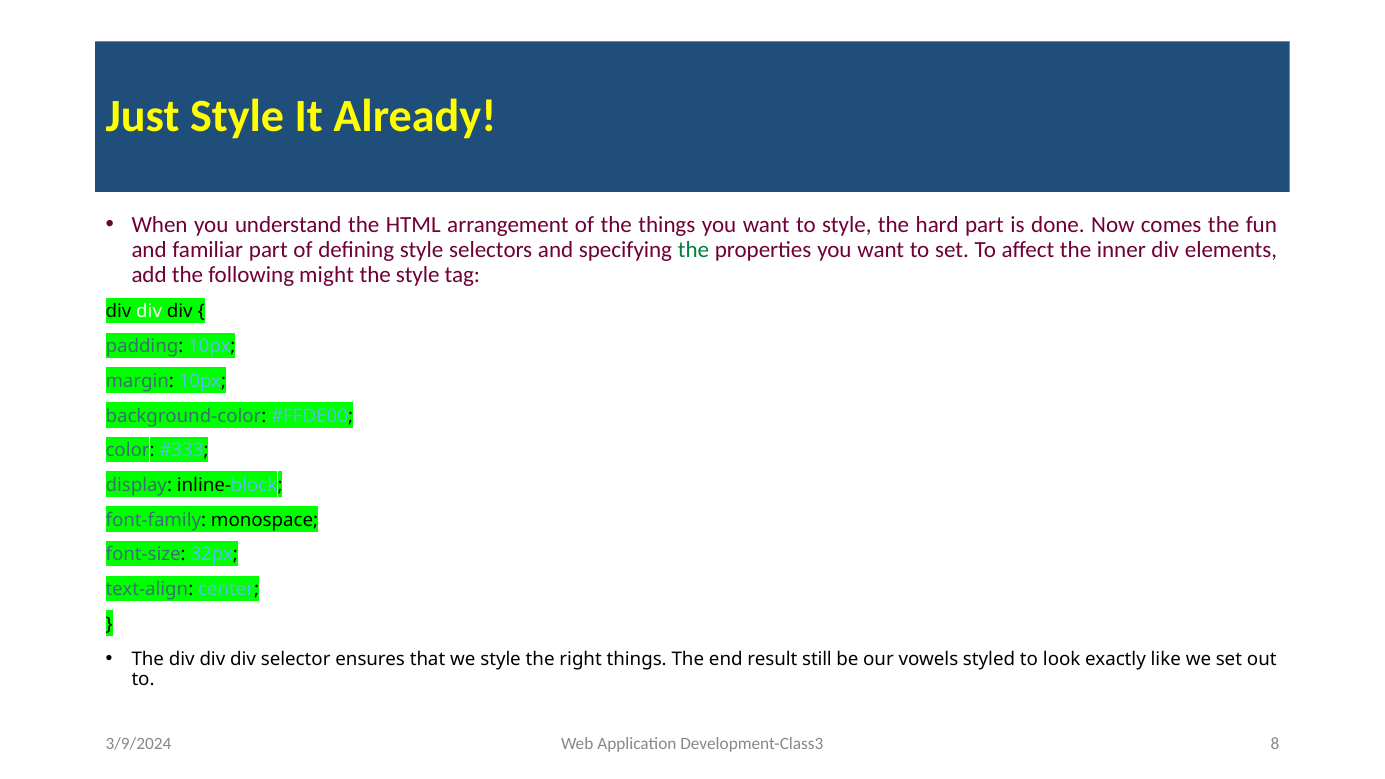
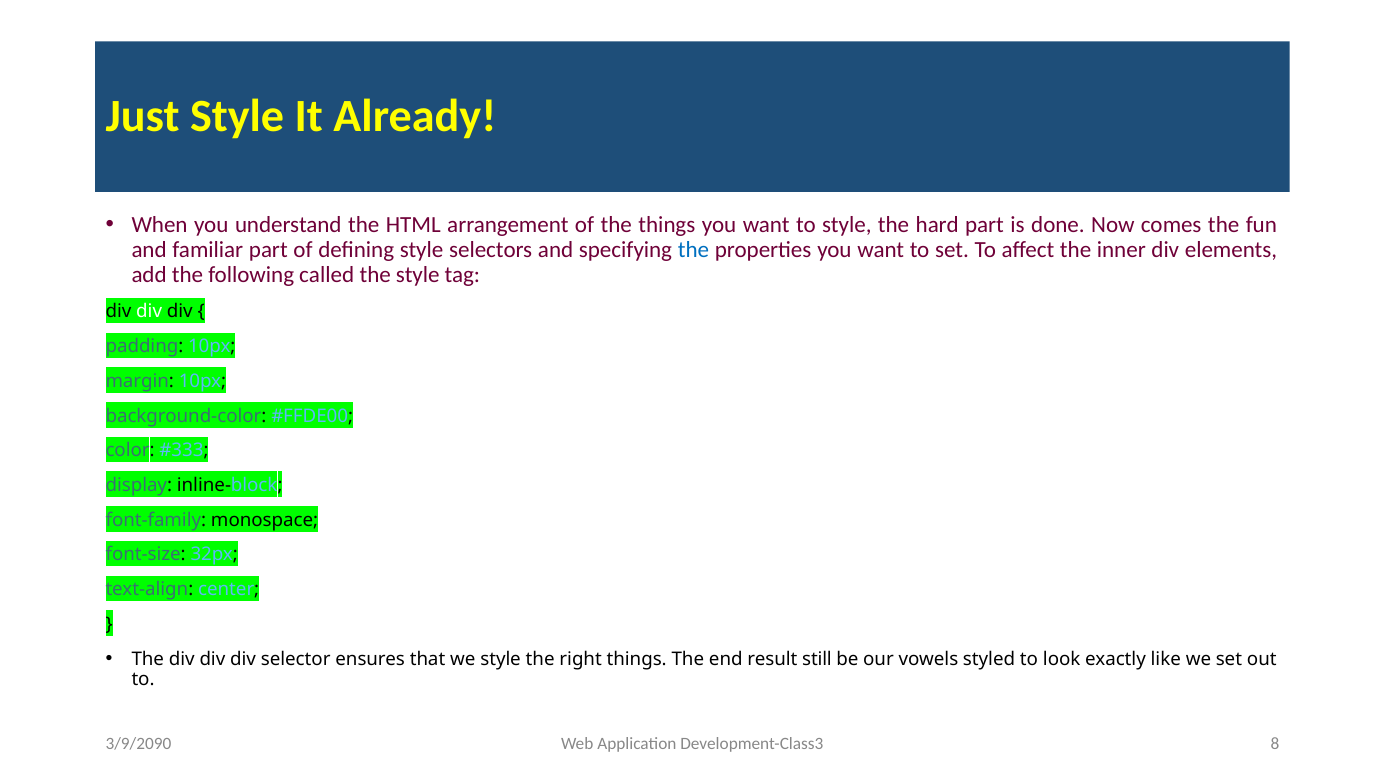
the colour: green -> blue (693, 250)
might: might -> called (327, 275)
3/9/2024: 3/9/2024 -> 3/9/2090 (138, 744)
